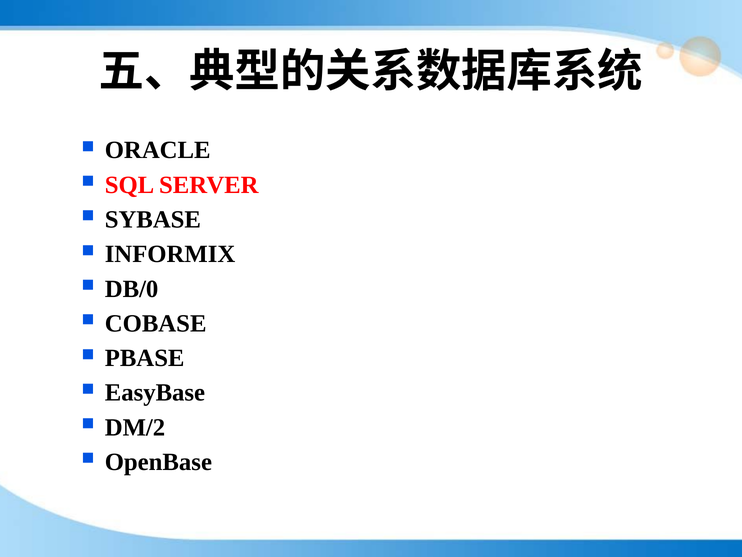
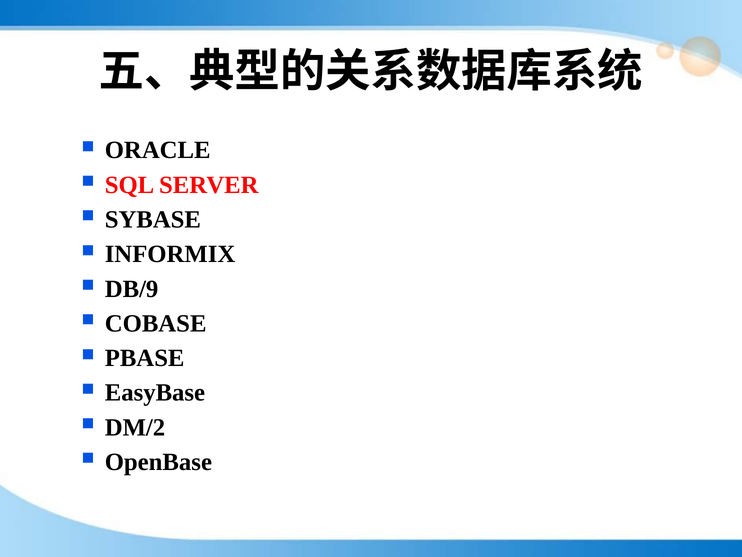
DB/0: DB/0 -> DB/9 (132, 289)
